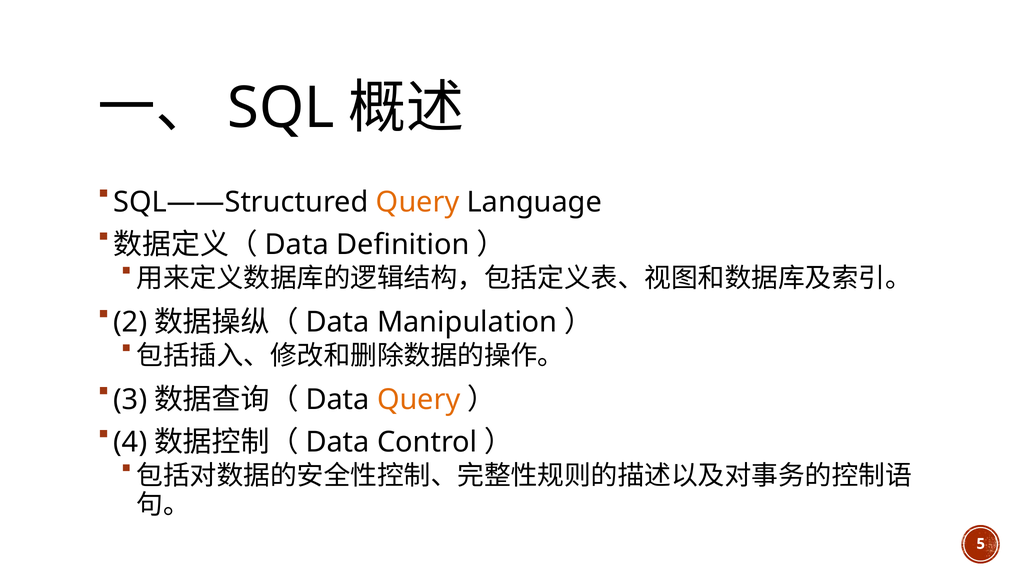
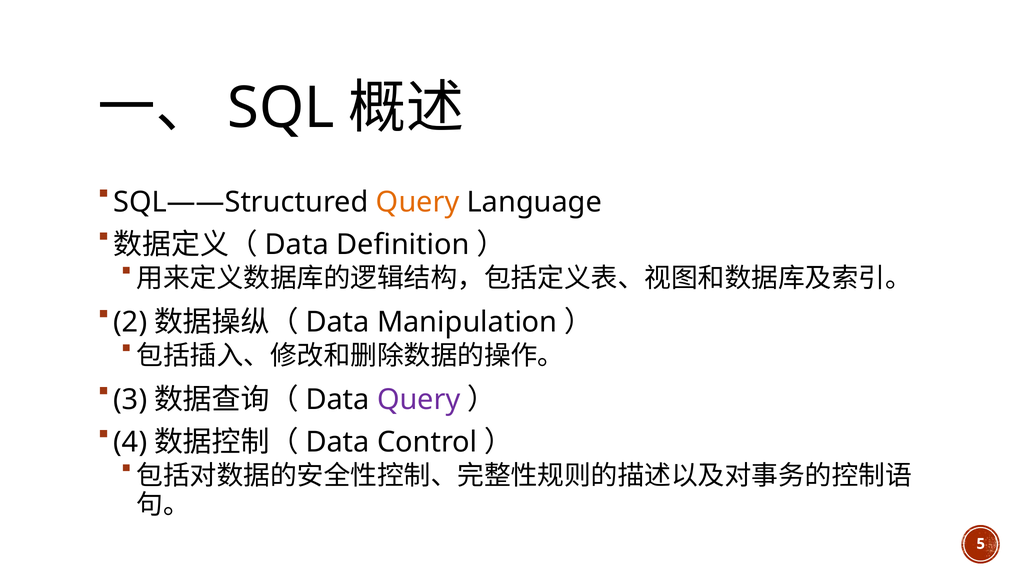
Query colour: orange -> purple (419, 400)
